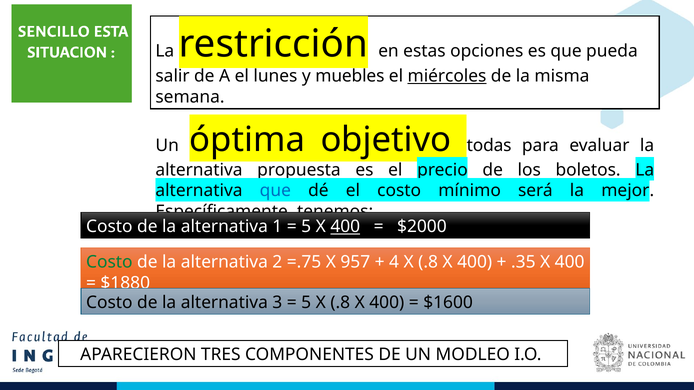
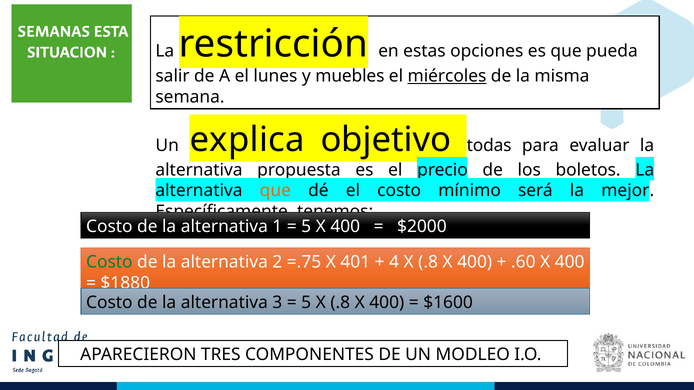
SENCILLO: SENCILLO -> SEMANAS (54, 31)
óptima: óptima -> explica (247, 140)
que colour: blue -> orange (275, 191)
400 underline: present -> none (345, 227)
957: 957 -> 401 (355, 262)
.35: .35 -> .60 (523, 262)
